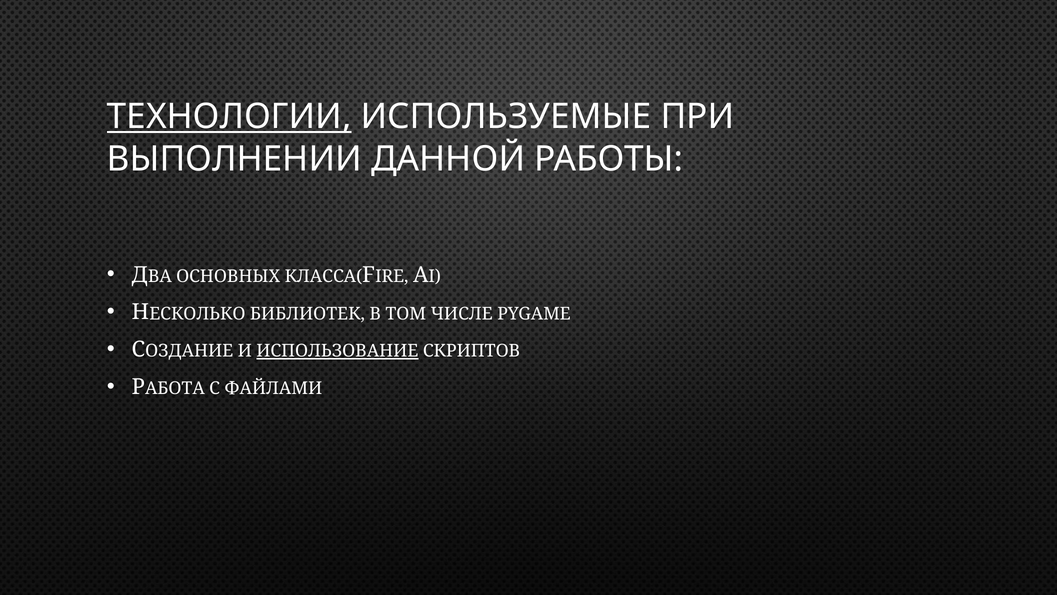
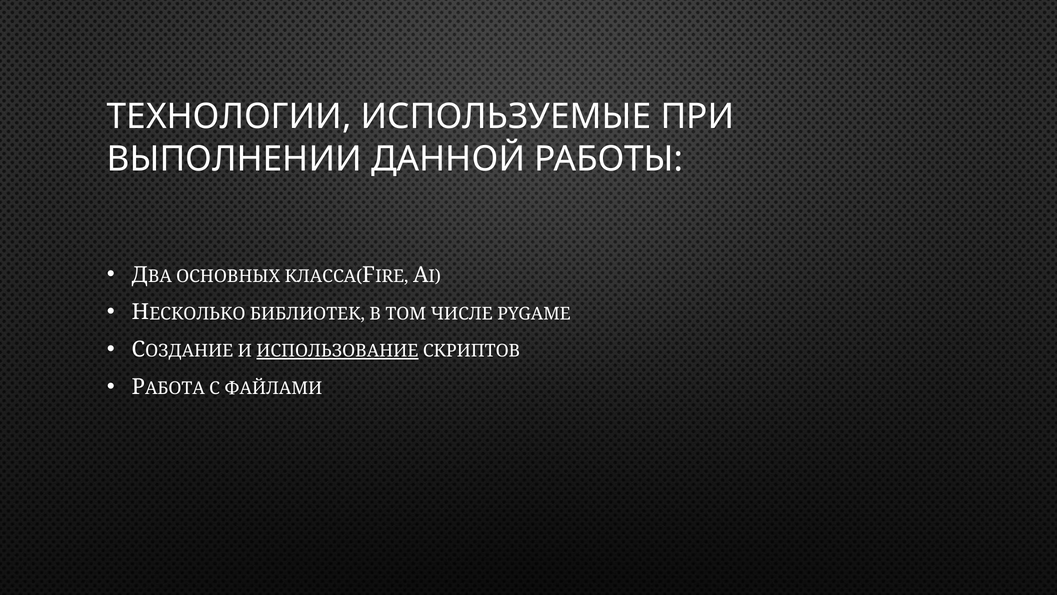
ТЕХНОЛОГИИ underline: present -> none (229, 117)
